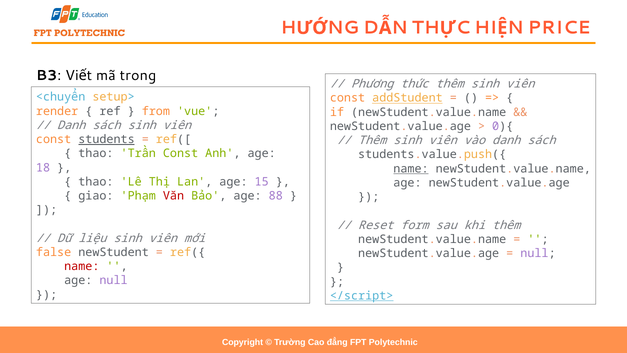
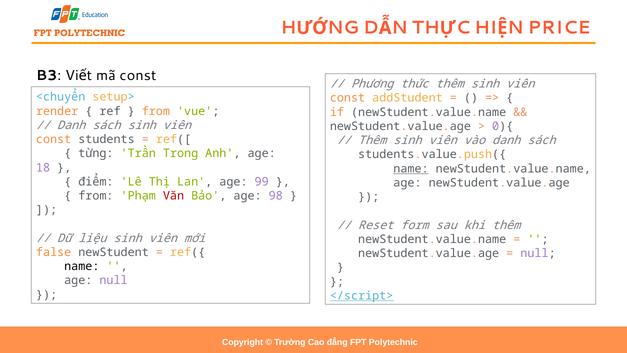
mã trong: trong -> const (138, 75)
addStudent underline: present -> none (407, 98)
students underline: present -> none (106, 139)
thao: thao -> từng (96, 153)
Trần Const: Const -> Trong (181, 153)
thao: thao -> điểm (96, 182)
15: 15 -> 99 (262, 182)
giao: giao -> from (96, 196)
88: 88 -> 98 (276, 196)
name colour: red -> black (82, 266)
